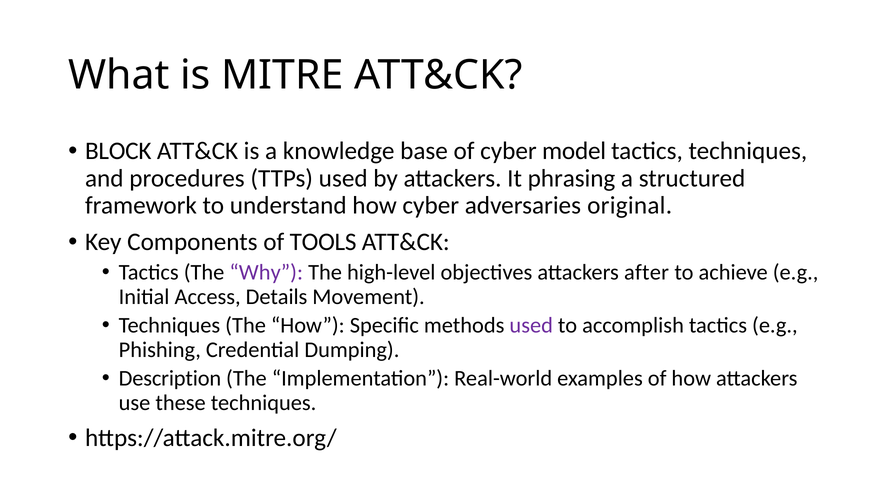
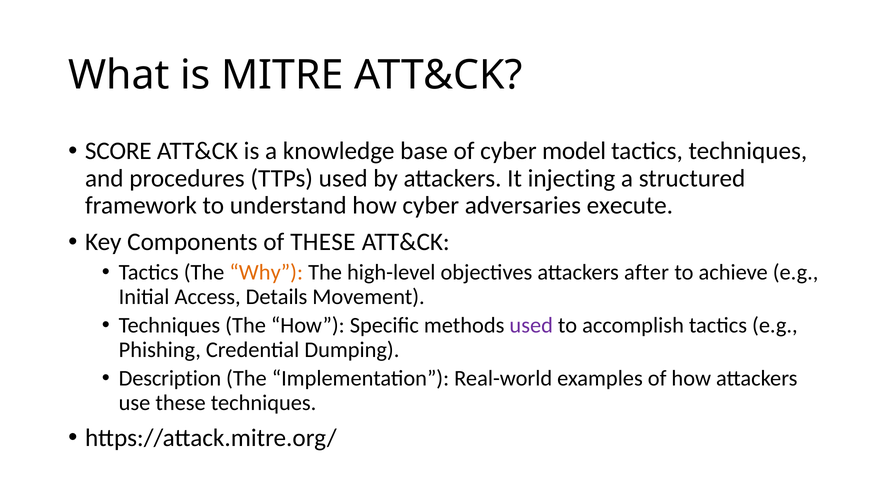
BLOCK: BLOCK -> SCORE (118, 151)
phrasing: phrasing -> injecting (571, 178)
original: original -> execute (630, 206)
of TOOLS: TOOLS -> THESE (323, 242)
Why colour: purple -> orange (266, 272)
